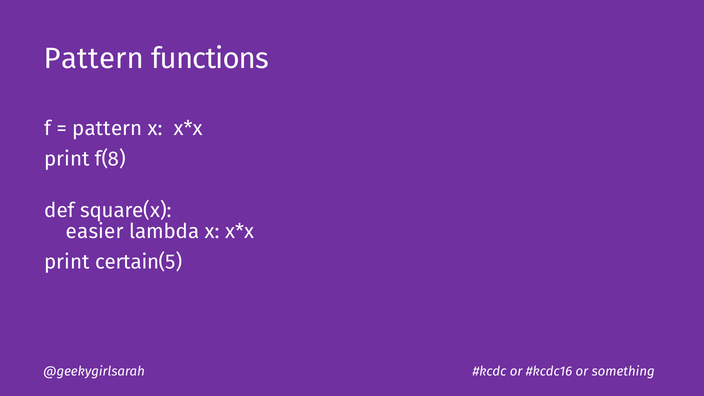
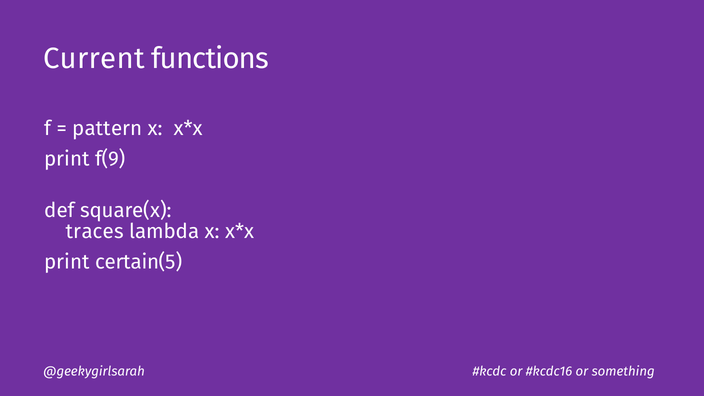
Pattern: Pattern -> Current (94, 59)
f(8: f(8 -> f(9 (110, 159)
easier: easier -> traces (95, 231)
